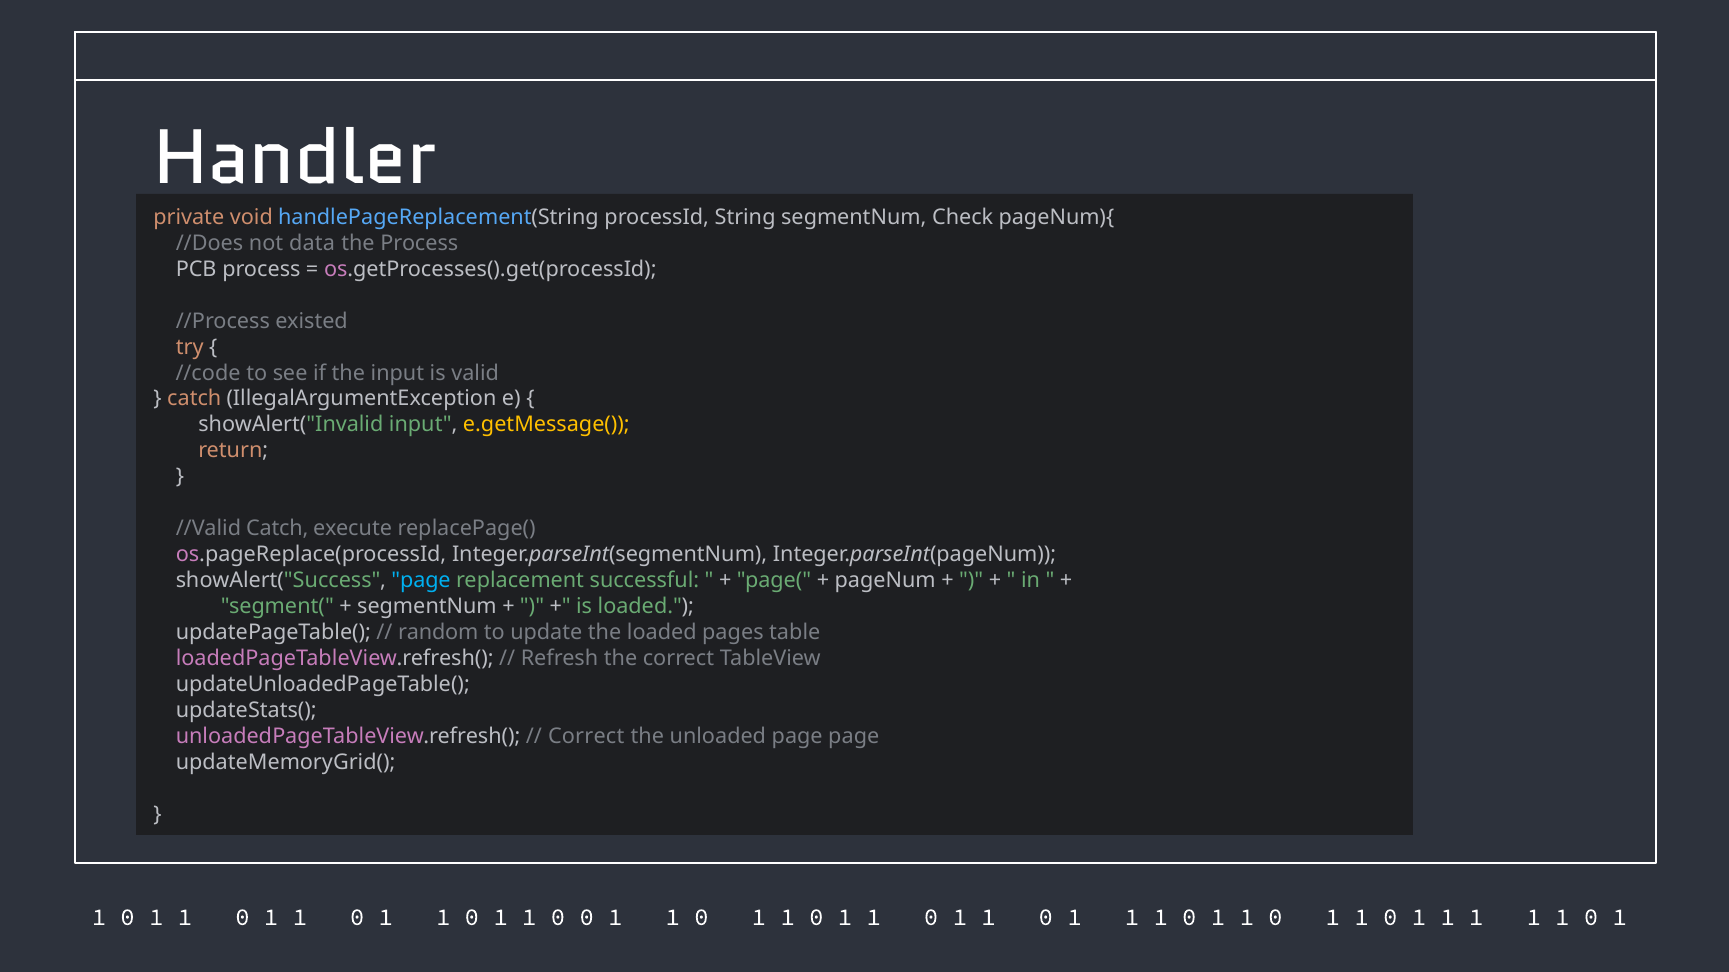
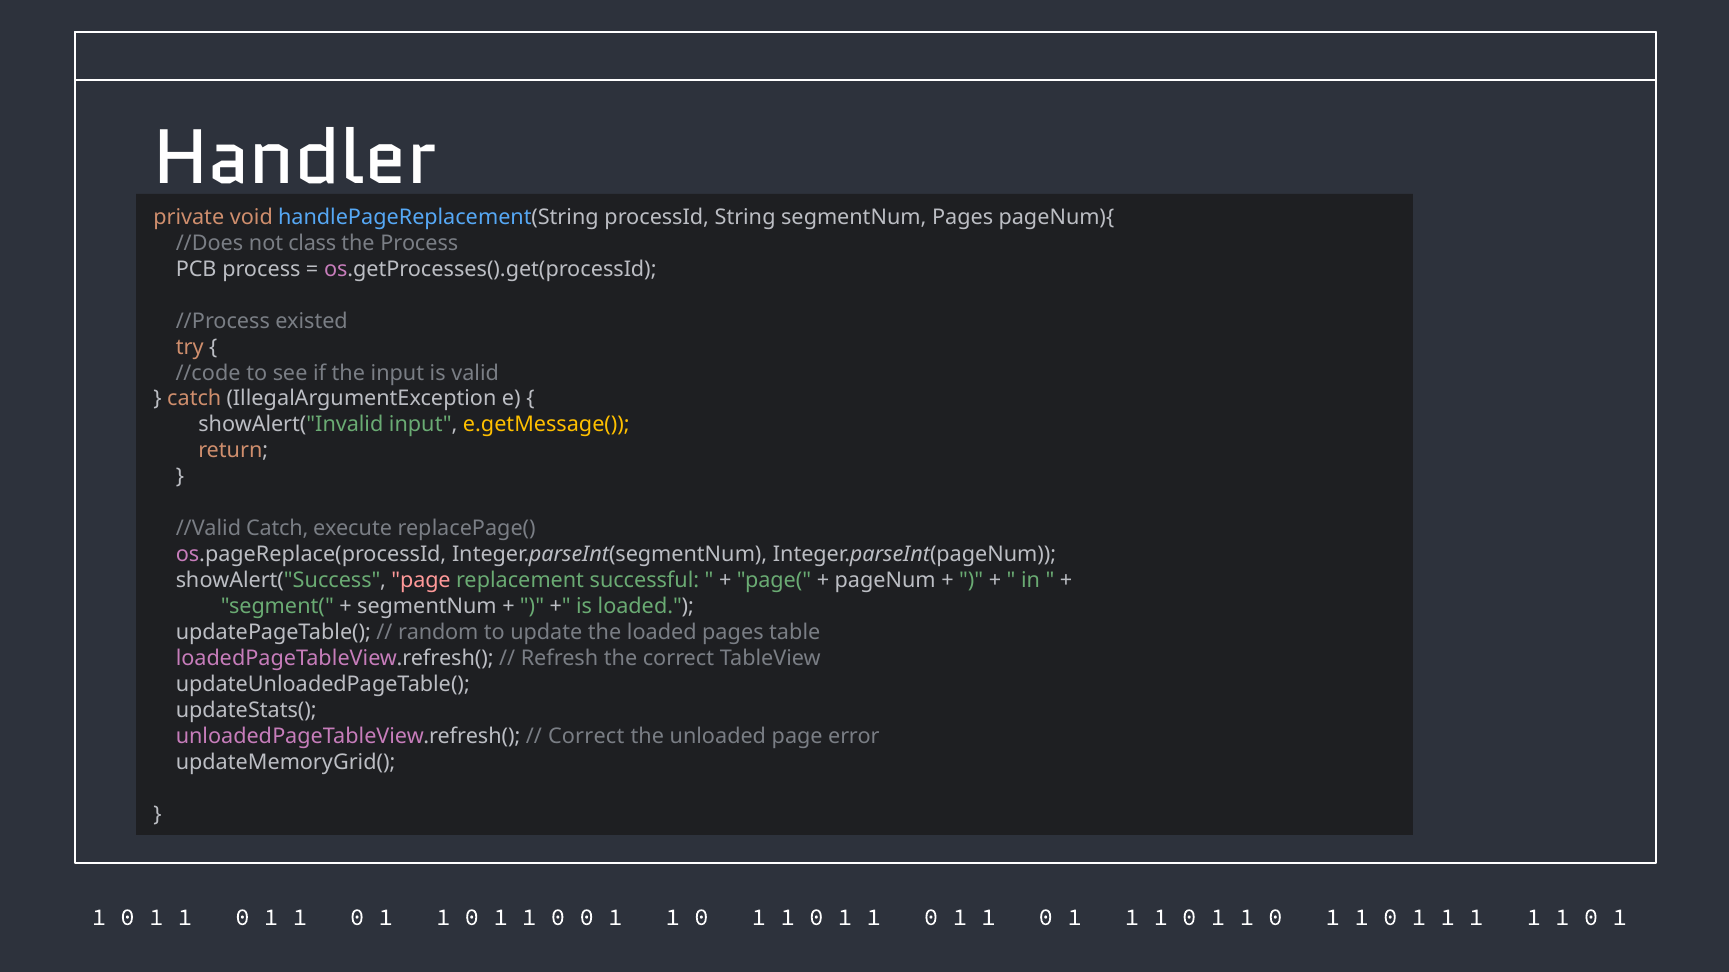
segmentNum Check: Check -> Pages (963, 217)
data: data -> class (312, 243)
page colour: light blue -> pink (421, 581)
page page: page -> error (854, 737)
